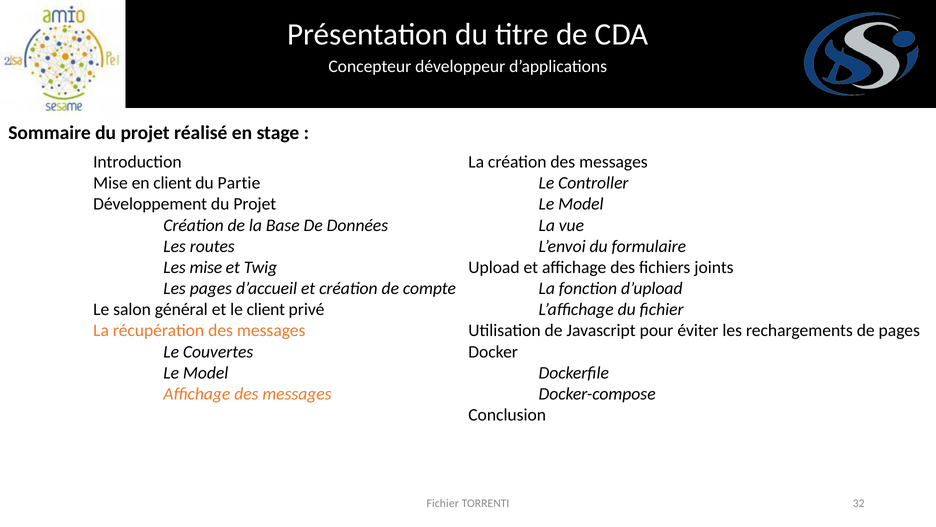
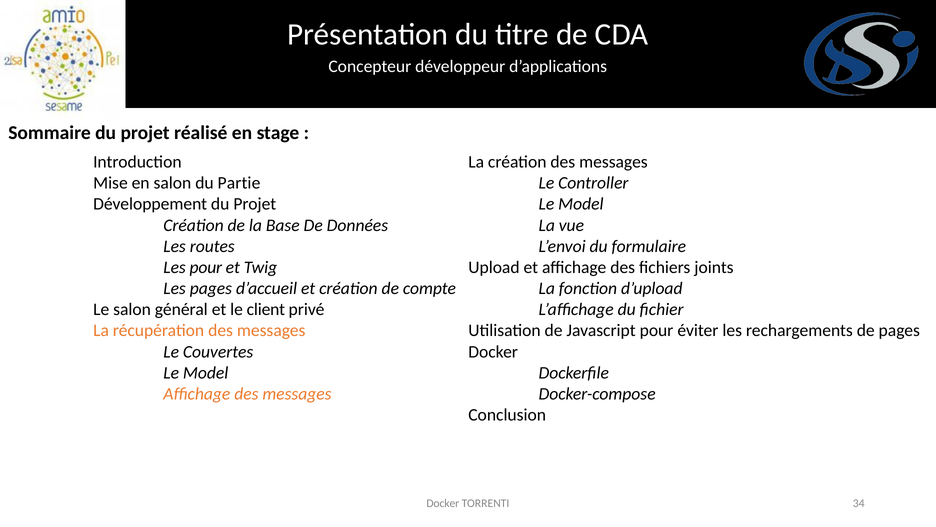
en client: client -> salon (172, 183)
Les mise: mise -> pour (206, 267)
Fichier: Fichier -> Docker (443, 503)
32: 32 -> 34 (859, 503)
